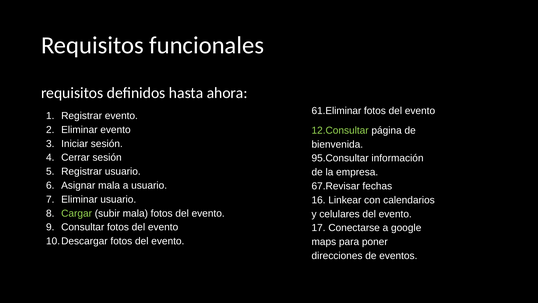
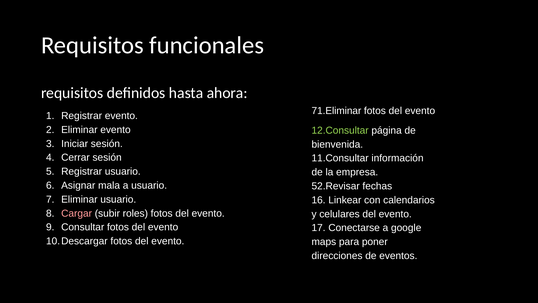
61.Eliminar: 61.Eliminar -> 71.Eliminar (336, 111)
95.Consultar: 95.Consultar -> 11.Consultar (340, 158)
67.Revisar: 67.Revisar -> 52.Revisar (336, 186)
Cargar colour: light green -> pink (77, 213)
subir mala: mala -> roles (135, 213)
